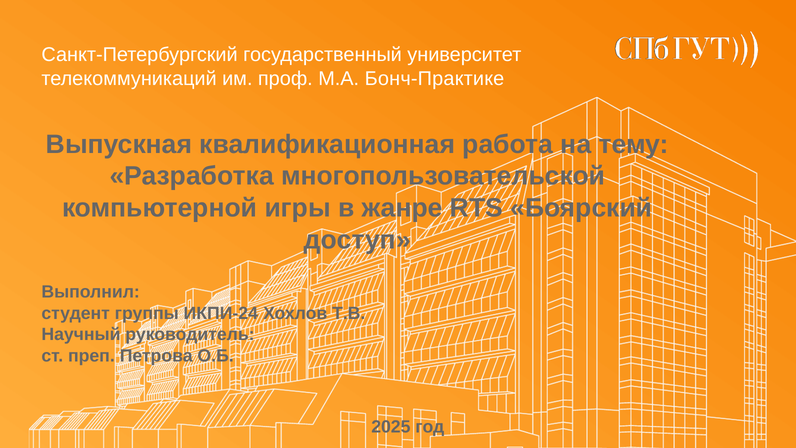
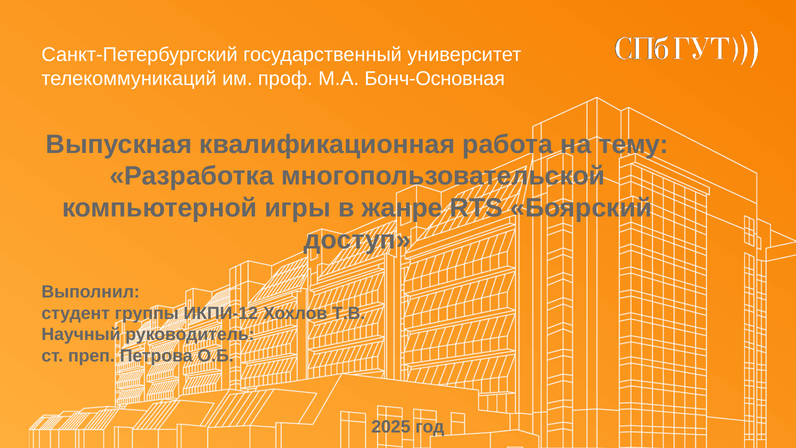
Бонч-Практике: Бонч-Практике -> Бонч-Основная (435, 79)
ИКПИ-24: ИКПИ-24 -> ИКПИ-12 (221, 313)
